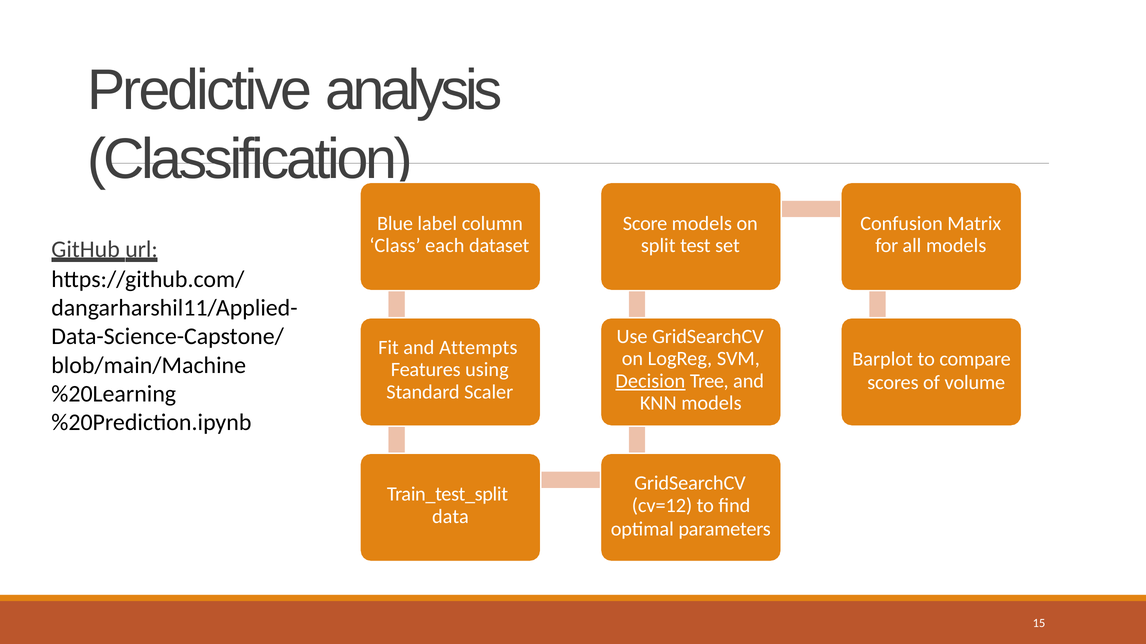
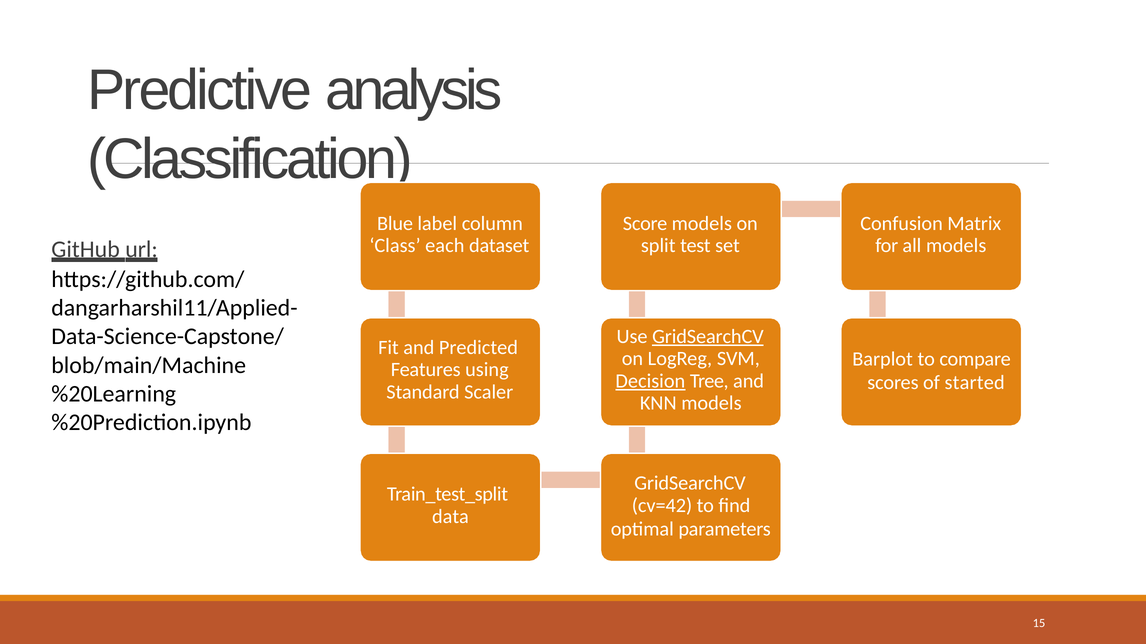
GridSearchCV underline: none -> present (708, 337)
Attempts: Attempts -> Predicted (478, 348)
volume: volume -> started (975, 383)
cv=12: cv=12 -> cv=42 (662, 506)
